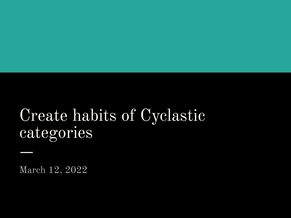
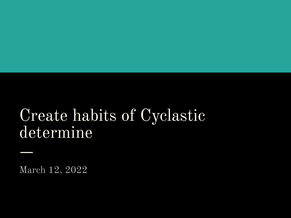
categories: categories -> determine (56, 132)
